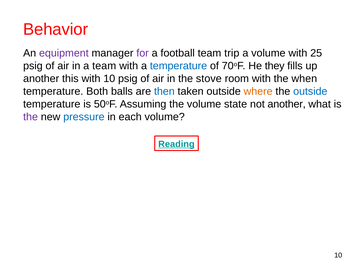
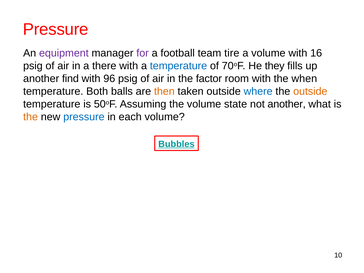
Behavior: Behavior -> Pressure (56, 29)
trip: trip -> tire (232, 53)
25: 25 -> 16 (316, 53)
a team: team -> there (104, 66)
this: this -> find (70, 79)
with 10: 10 -> 96 (109, 79)
stove: stove -> factor (209, 79)
then colour: blue -> orange (164, 91)
where colour: orange -> blue (258, 91)
outside colour: blue -> orange (310, 91)
the colour: purple -> orange (31, 117)
Reading: Reading -> Bubbles (176, 144)
